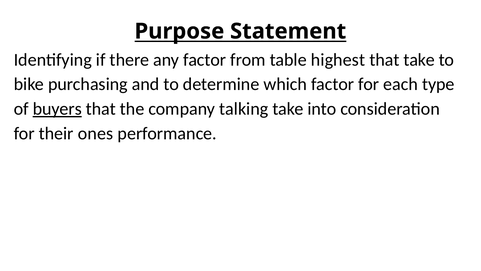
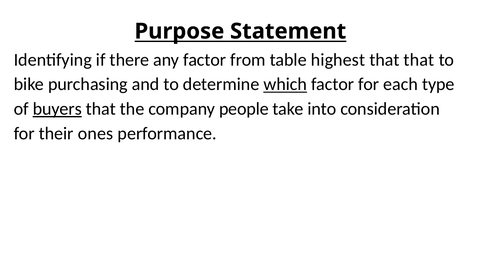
that take: take -> that (419, 60)
which underline: none -> present (285, 84)
talking: talking -> people (244, 109)
